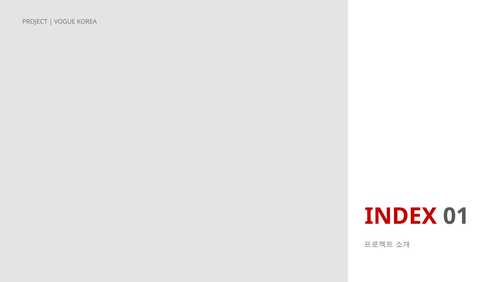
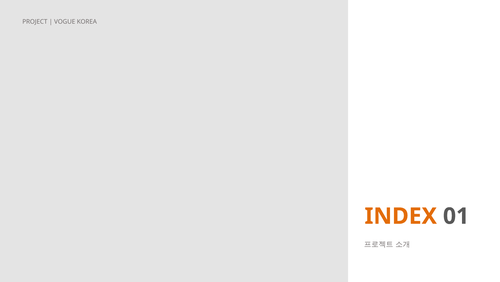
INDEX colour: red -> orange (401, 216)
